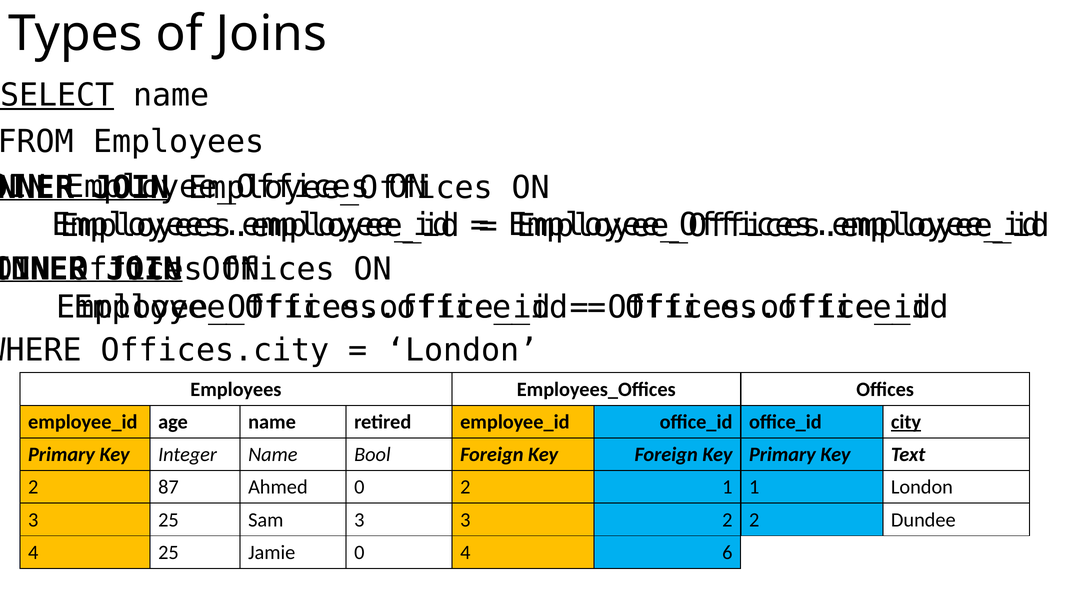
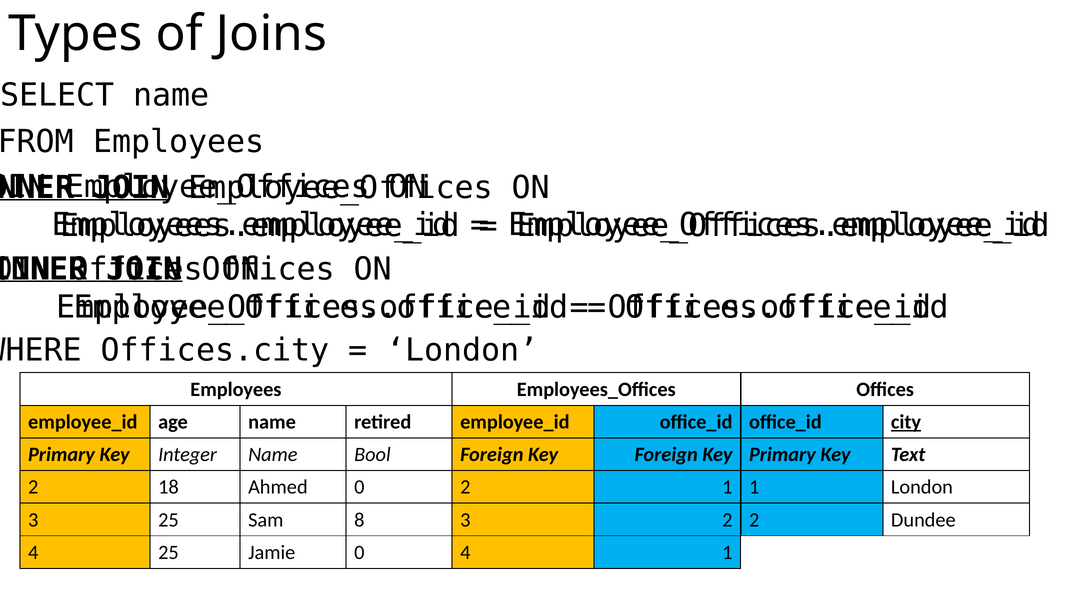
SELECT underline: present -> none (57, 95)
87: 87 -> 18 (168, 487)
Sam 3: 3 -> 8 (359, 520)
4 6: 6 -> 1 (727, 552)
